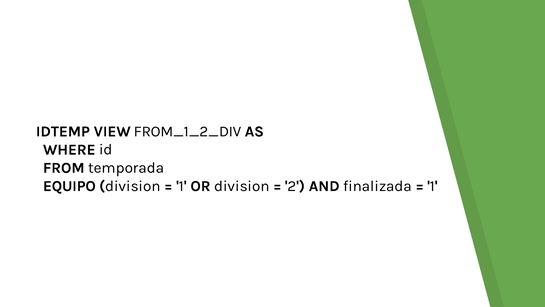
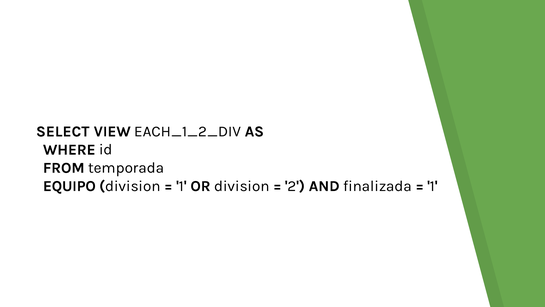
IDTEMP: IDTEMP -> SELECT (63, 131)
FROM_1_2_DIV: FROM_1_2_DIV -> EACH_1_2_DIV (188, 131)
